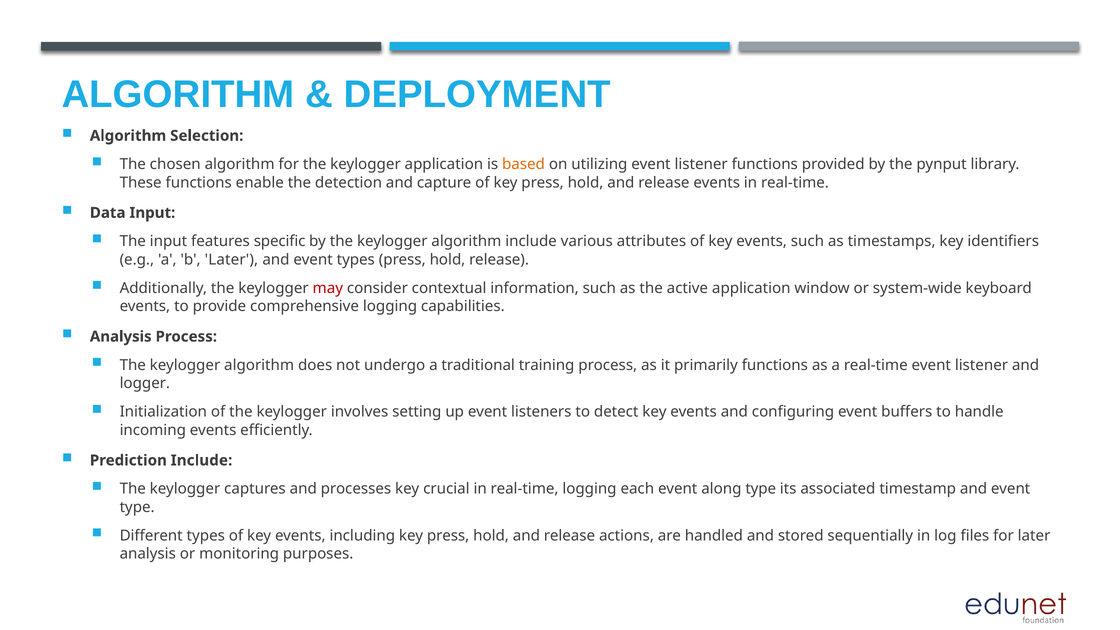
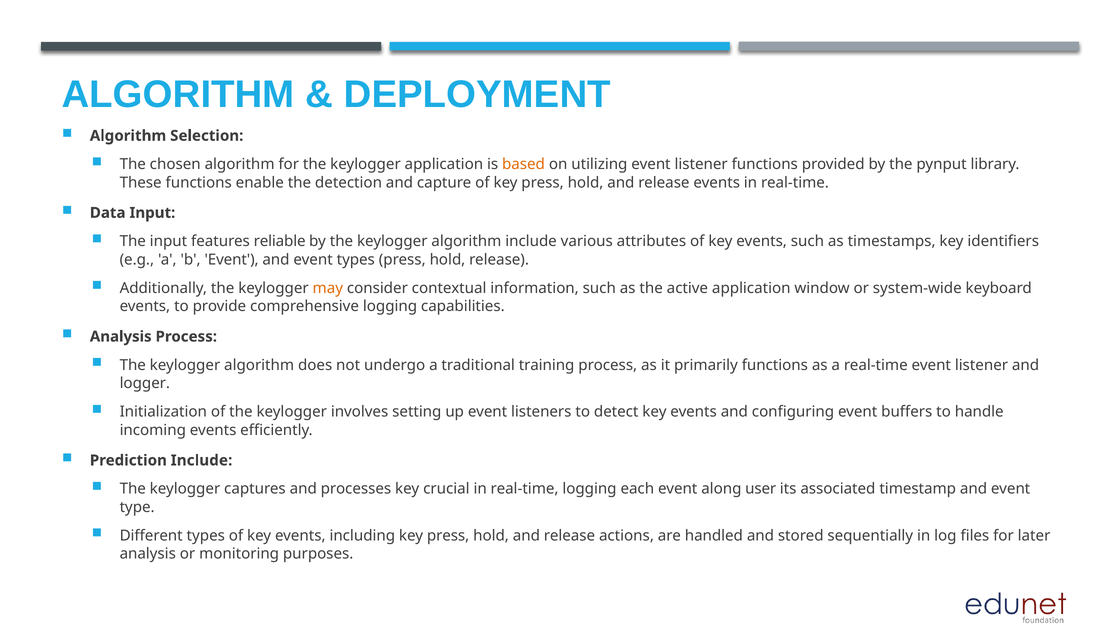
specific: specific -> reliable (280, 241)
b Later: Later -> Event (232, 260)
may colour: red -> orange (328, 288)
along type: type -> user (761, 489)
